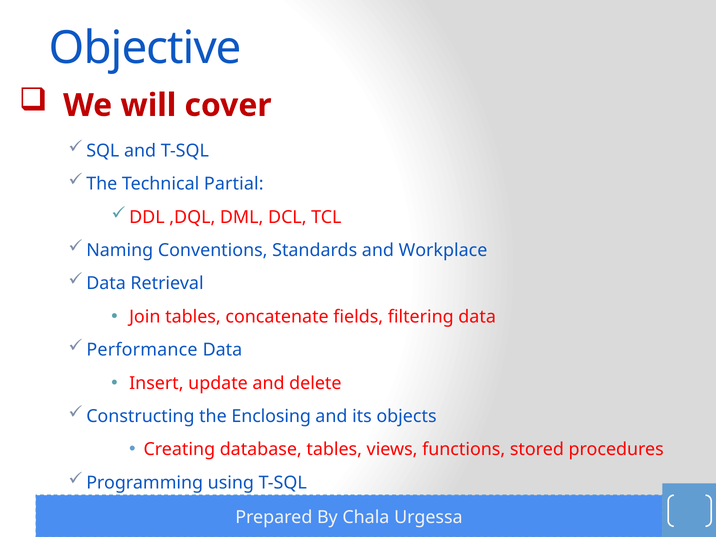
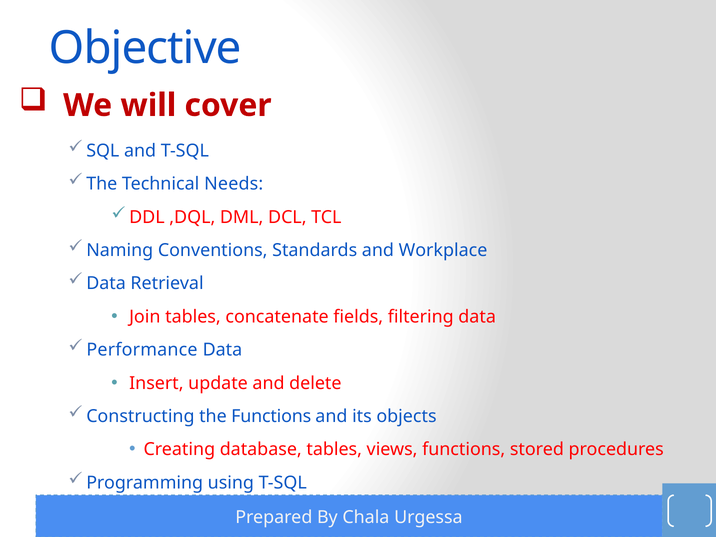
Partial: Partial -> Needs (234, 184)
the Enclosing: Enclosing -> Functions (271, 416)
